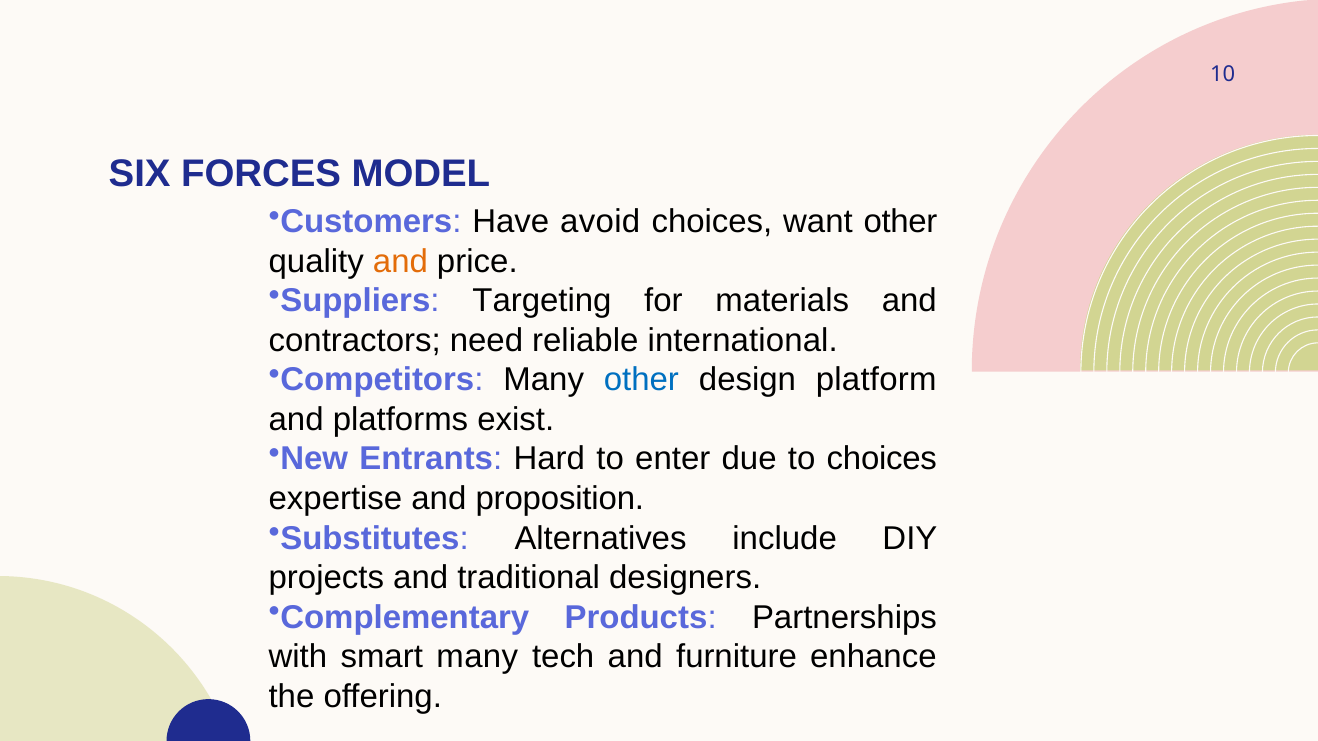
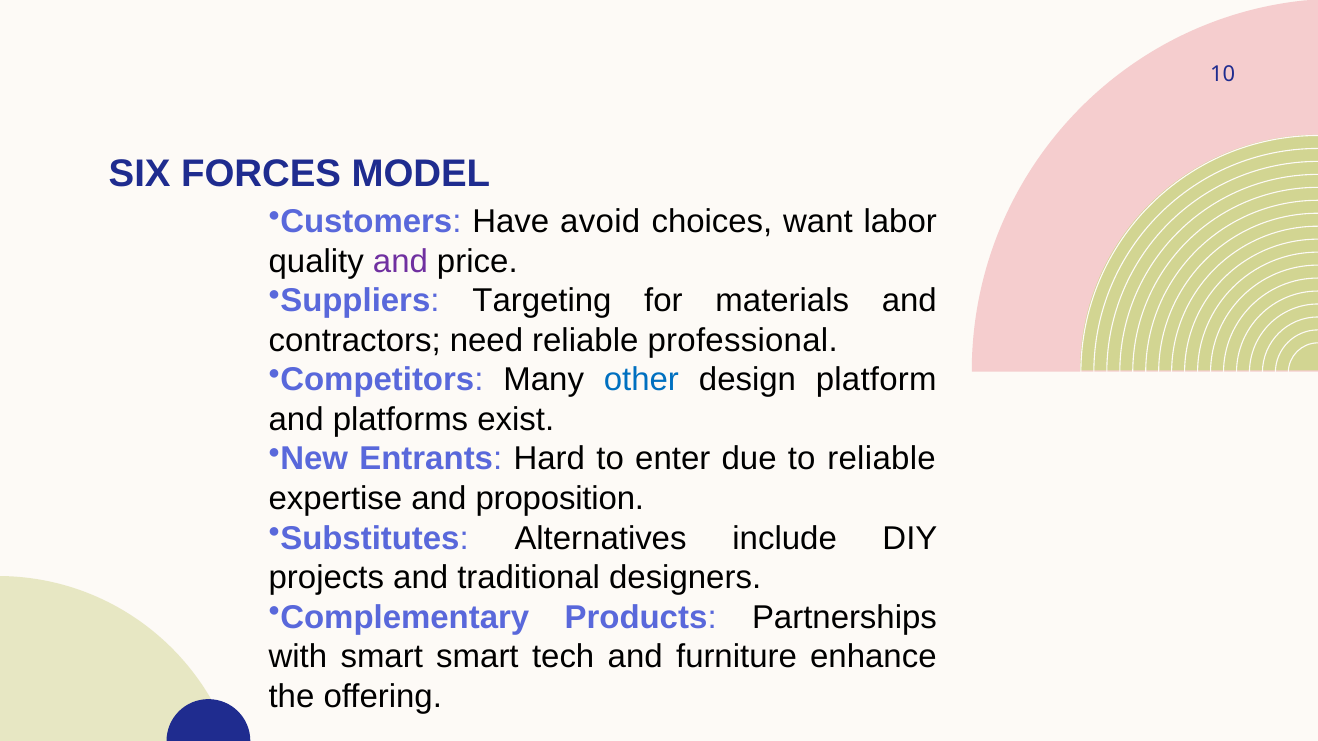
want other: other -> labor (900, 222)
and colour: orange -> purple (400, 262)
international: international -> professional (743, 341)
to choices: choices -> reliable (882, 459)
smart many: many -> smart (477, 657)
